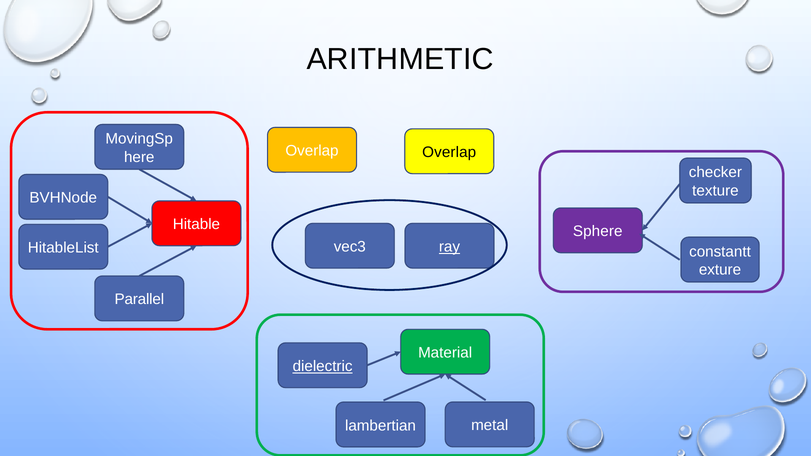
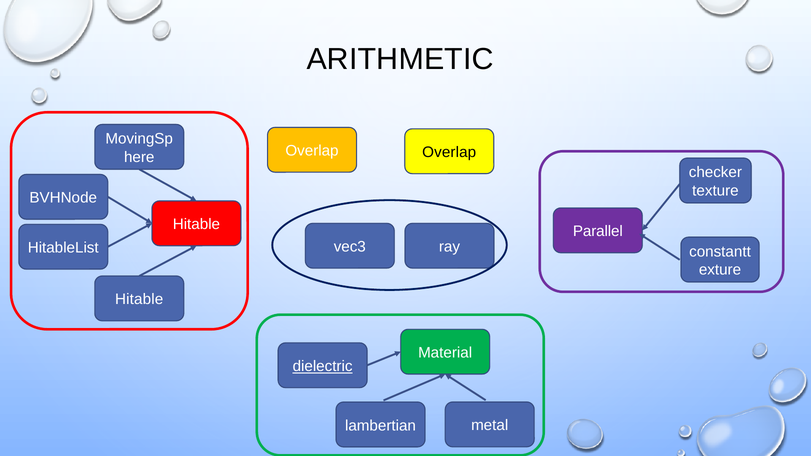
Sphere: Sphere -> Parallel (598, 231)
ray underline: present -> none (449, 247)
Parallel: Parallel -> Hitable (139, 300)
